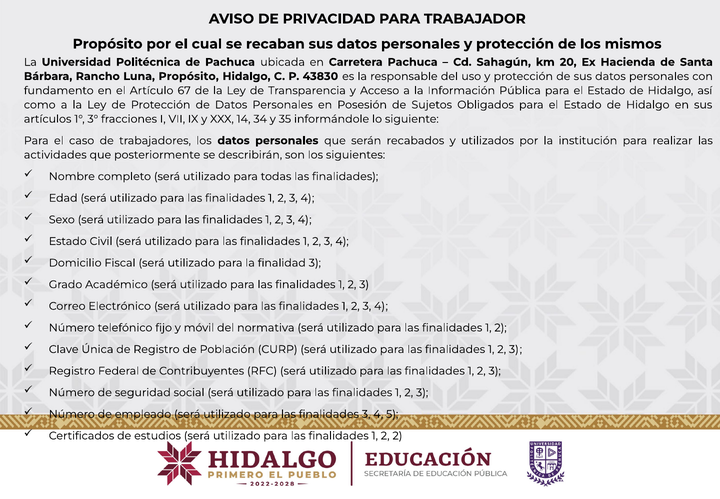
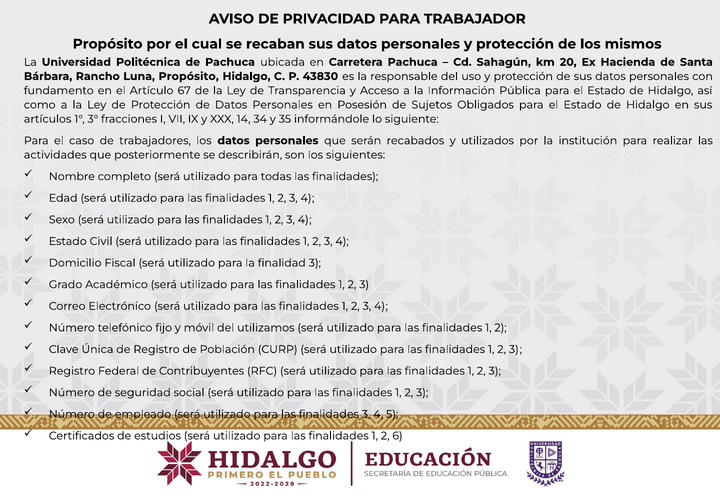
normativa: normativa -> utilizamos (266, 327)
2 2: 2 -> 6 (397, 435)
